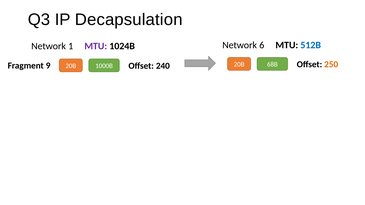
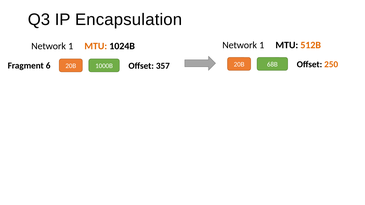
Decapsulation: Decapsulation -> Encapsulation (129, 20)
MTU colour: purple -> orange (96, 46)
1024B Network 6: 6 -> 1 (262, 45)
512B colour: blue -> orange (311, 45)
9: 9 -> 6 (48, 66)
240: 240 -> 357 (163, 66)
